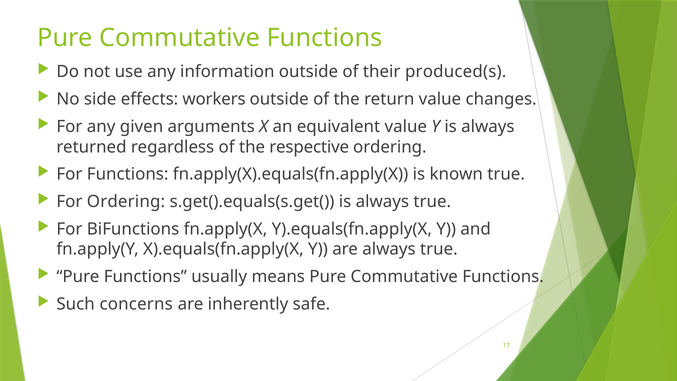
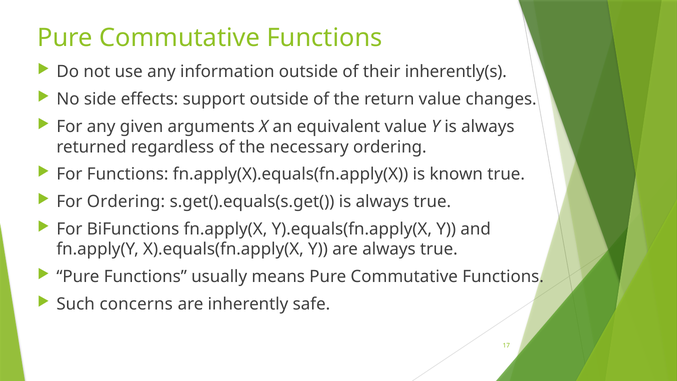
produced(s: produced(s -> inherently(s (456, 72)
workers: workers -> support (214, 99)
respective: respective -> necessary (309, 147)
